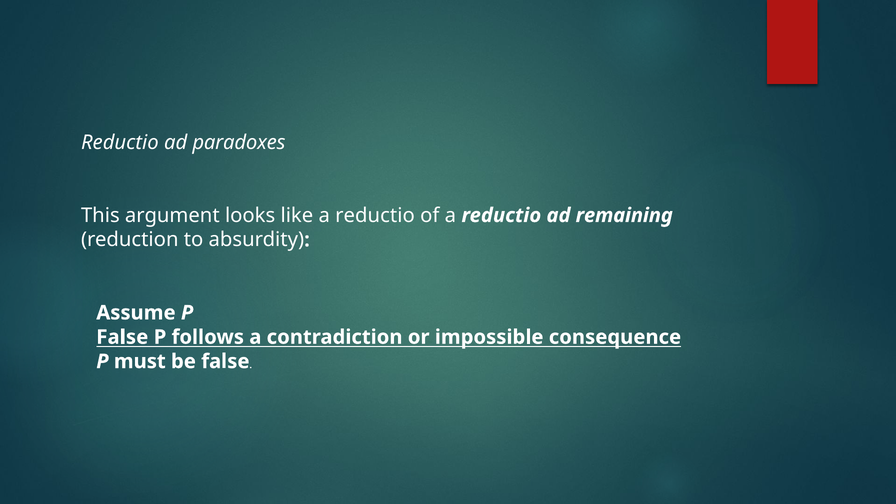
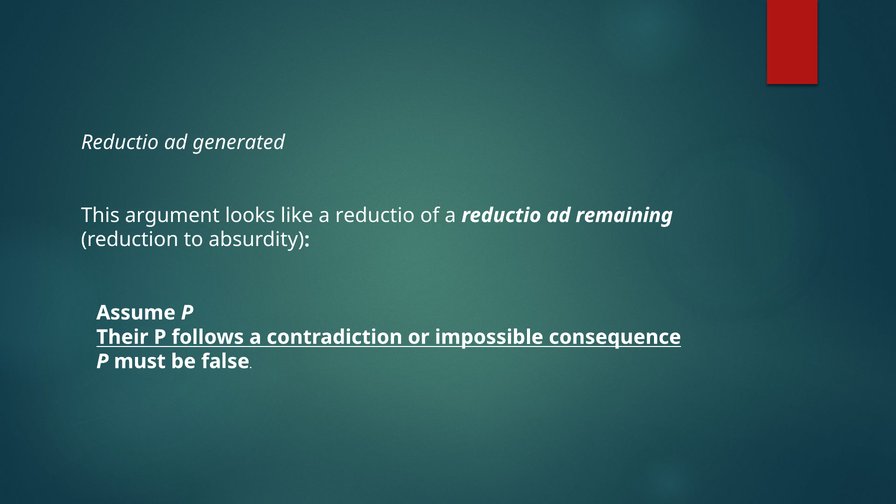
paradoxes: paradoxes -> generated (239, 142)
False: False -> Their (122, 337)
